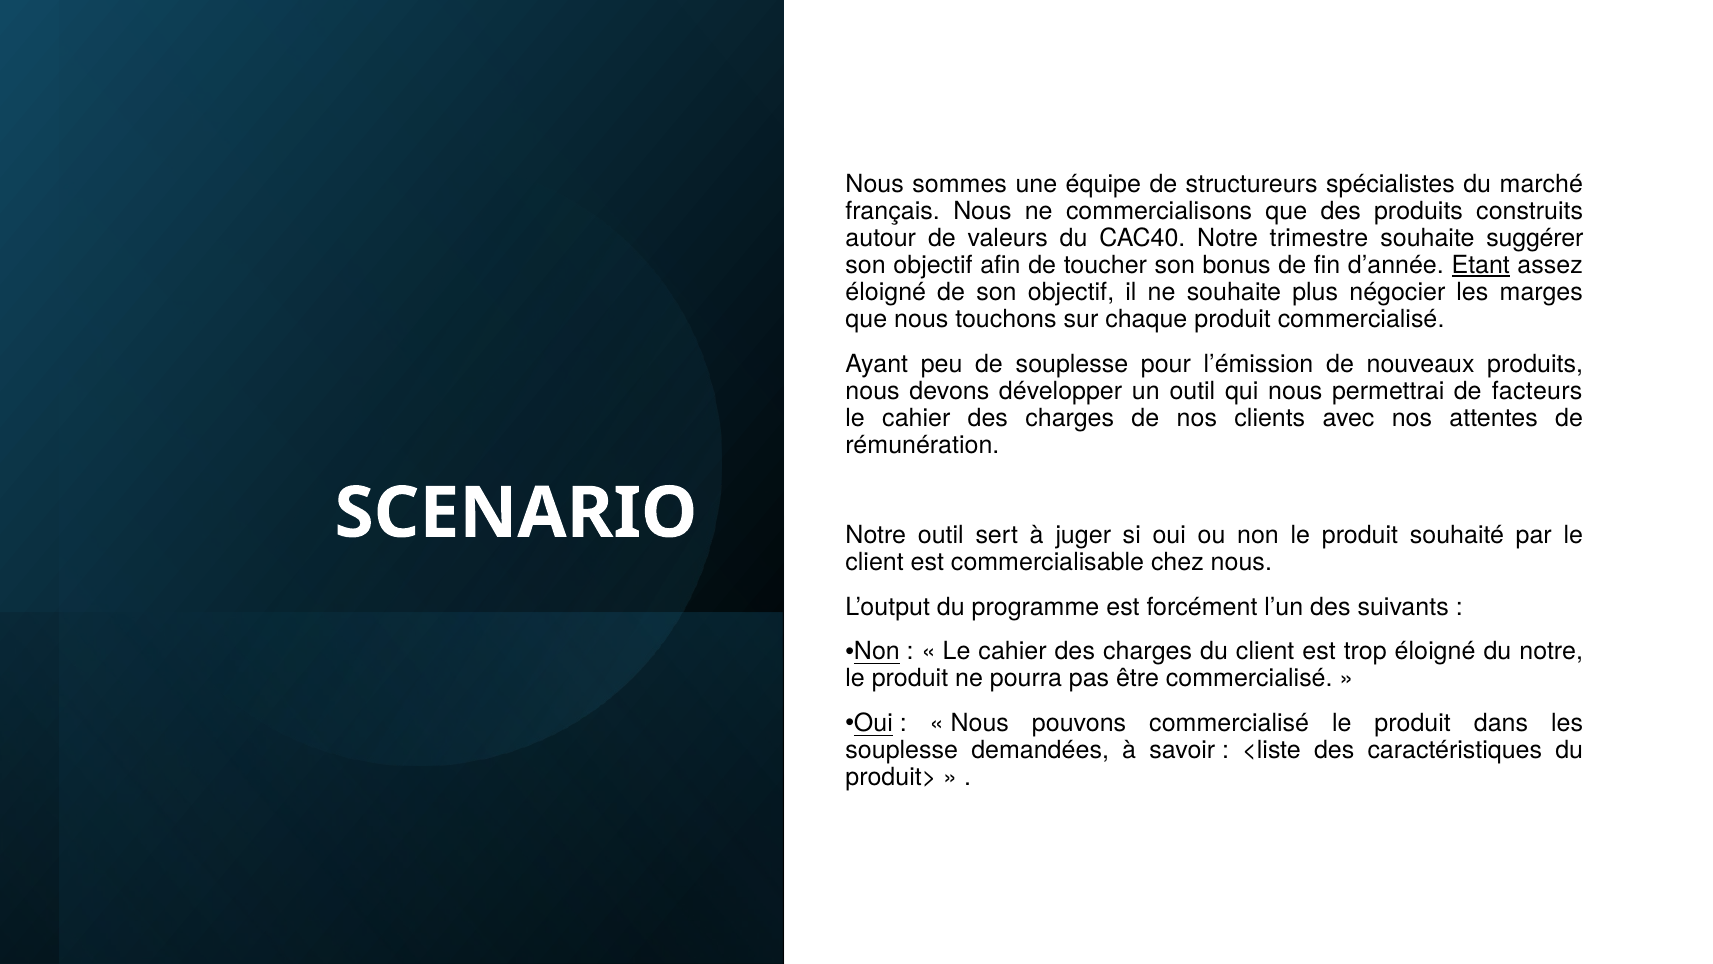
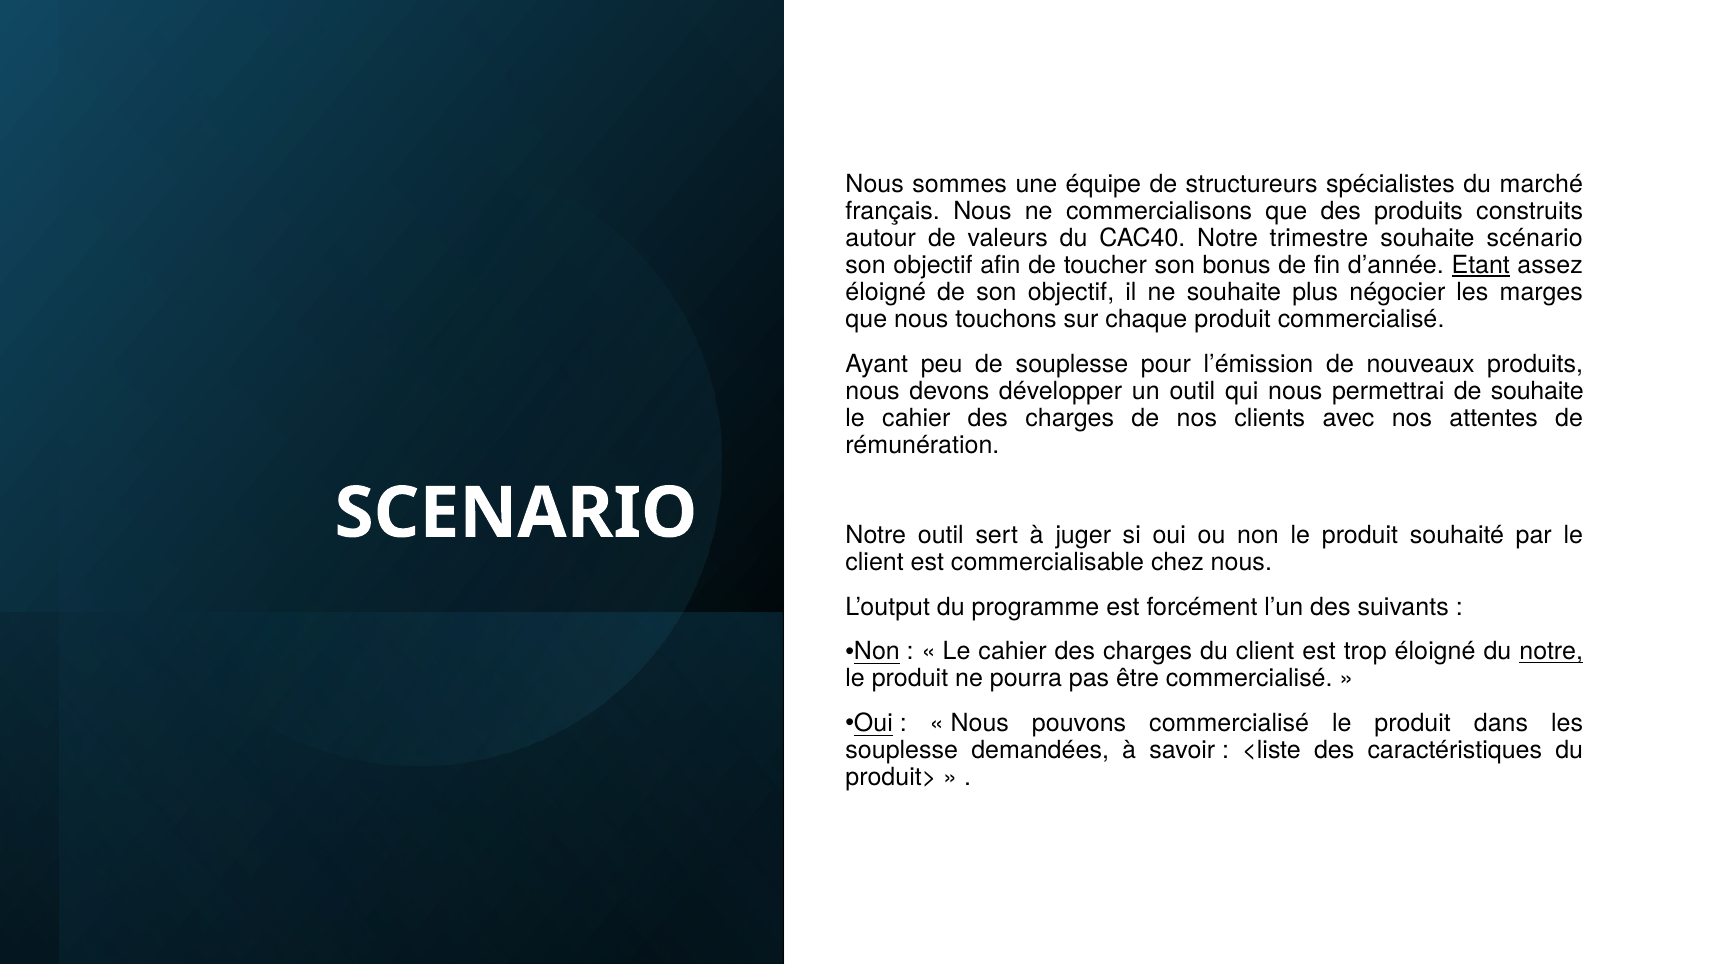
suggérer: suggérer -> scénario (1535, 238)
de facteurs: facteurs -> souhaite (1537, 391)
notre underline: none -> present (1551, 651)
